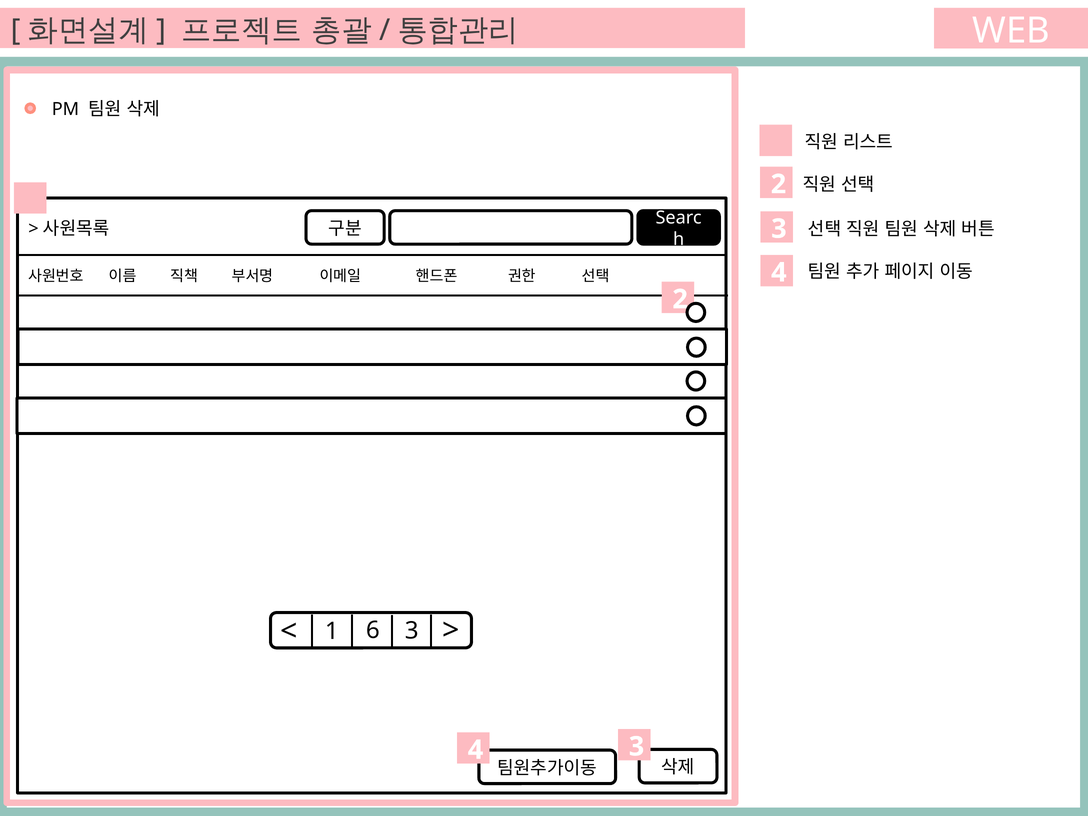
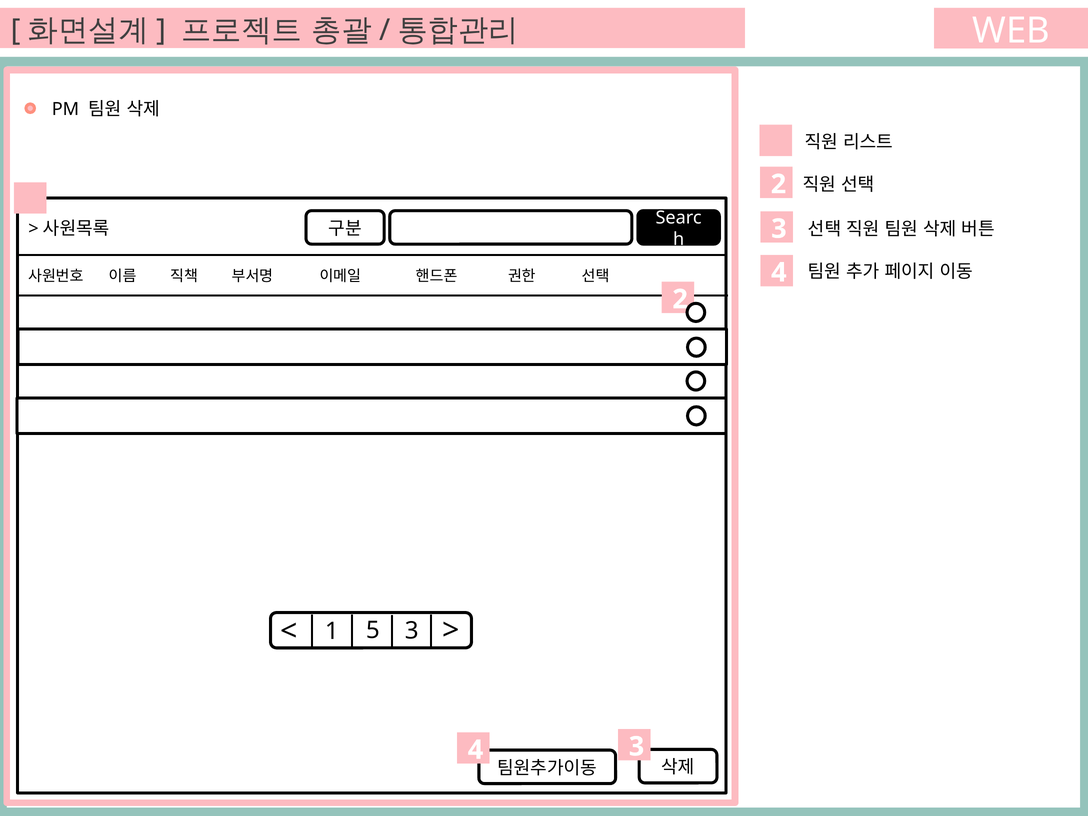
6: 6 -> 5 (373, 630)
